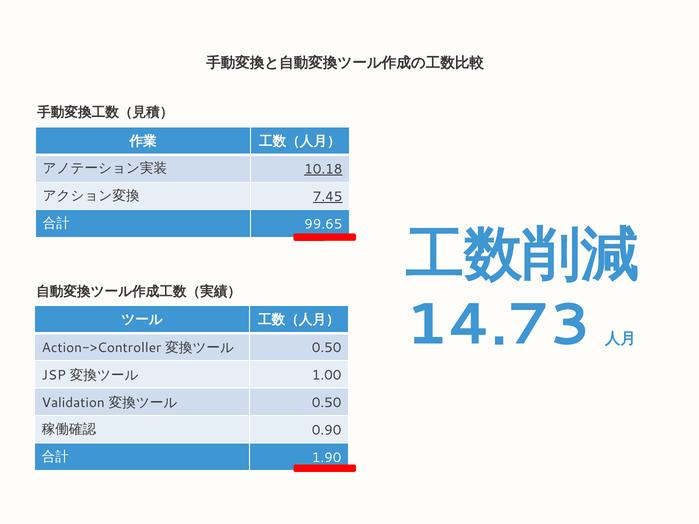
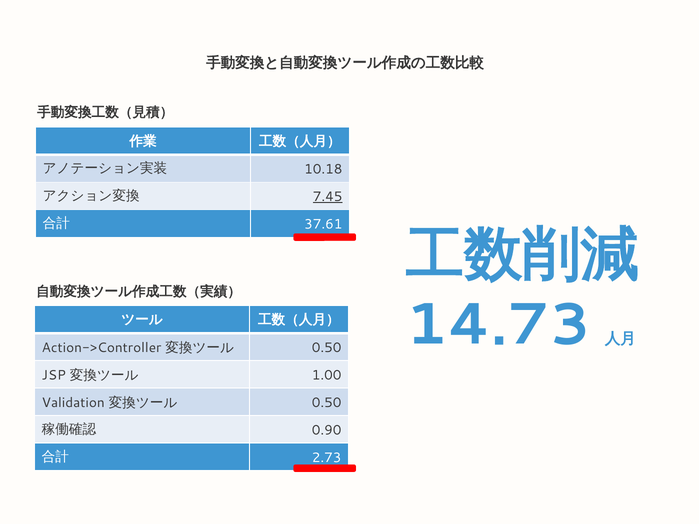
10.18 underline: present -> none (323, 169)
99.65: 99.65 -> 37.61 (323, 224)
1.90: 1.90 -> 2.73 (327, 458)
